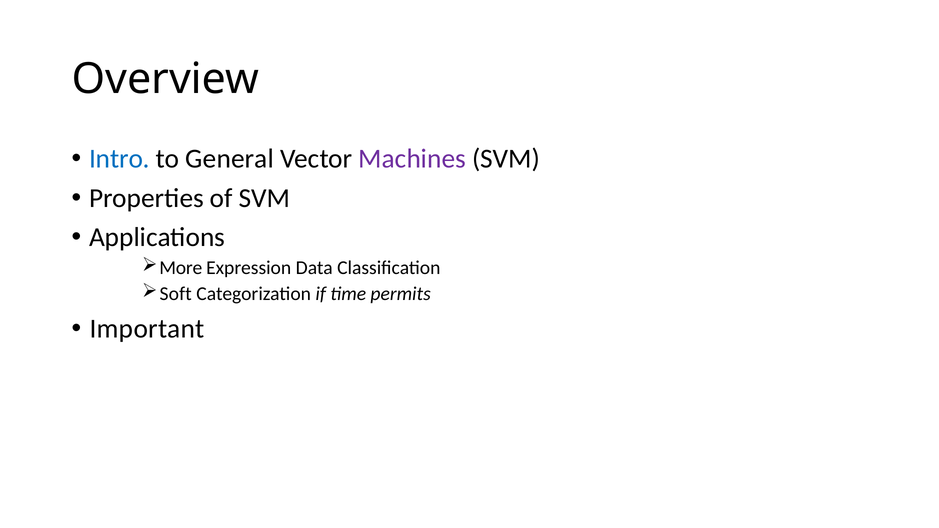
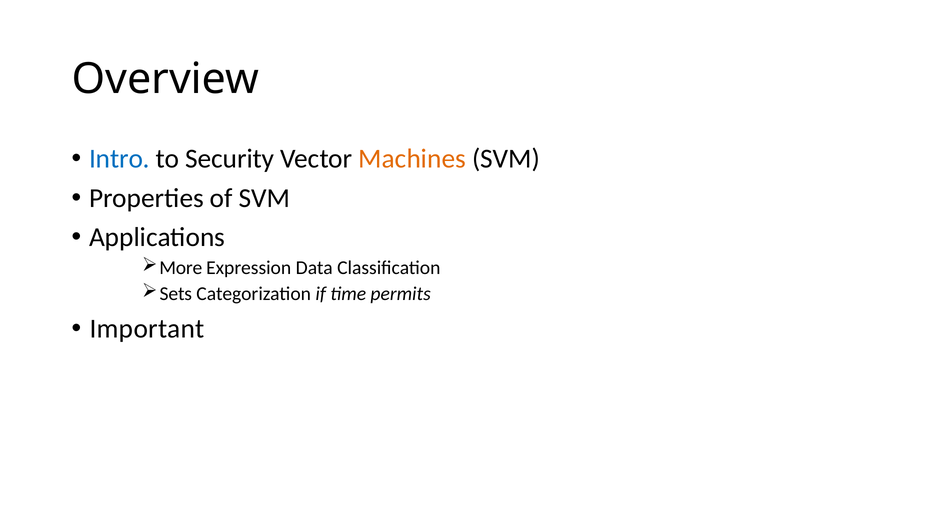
General: General -> Security (230, 159)
Machines colour: purple -> orange (412, 159)
Soft: Soft -> Sets (176, 294)
